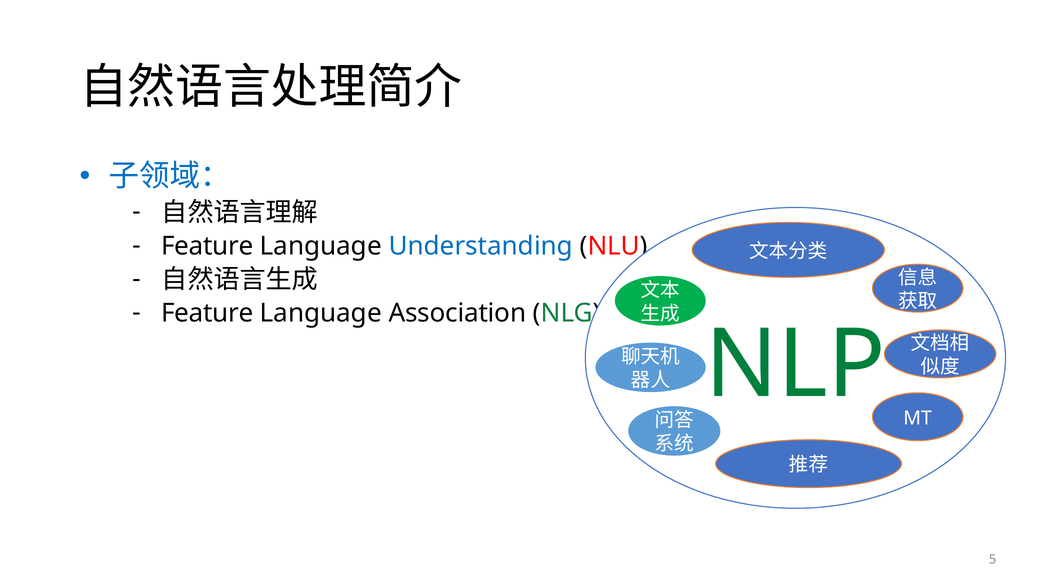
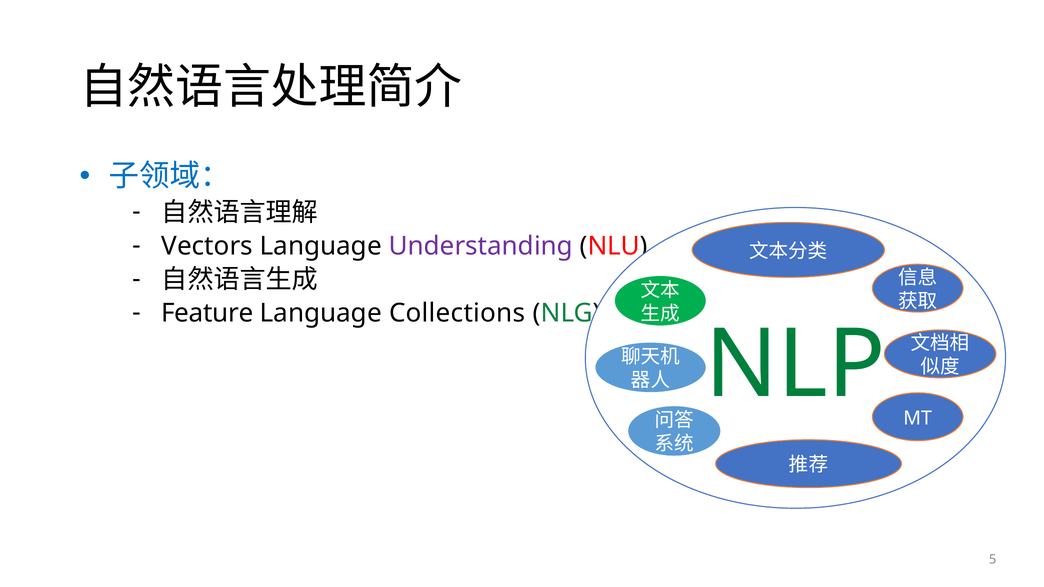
Feature: Feature -> Vectors (207, 246)
Understanding colour: blue -> purple (481, 246)
Association: Association -> Collections (457, 313)
